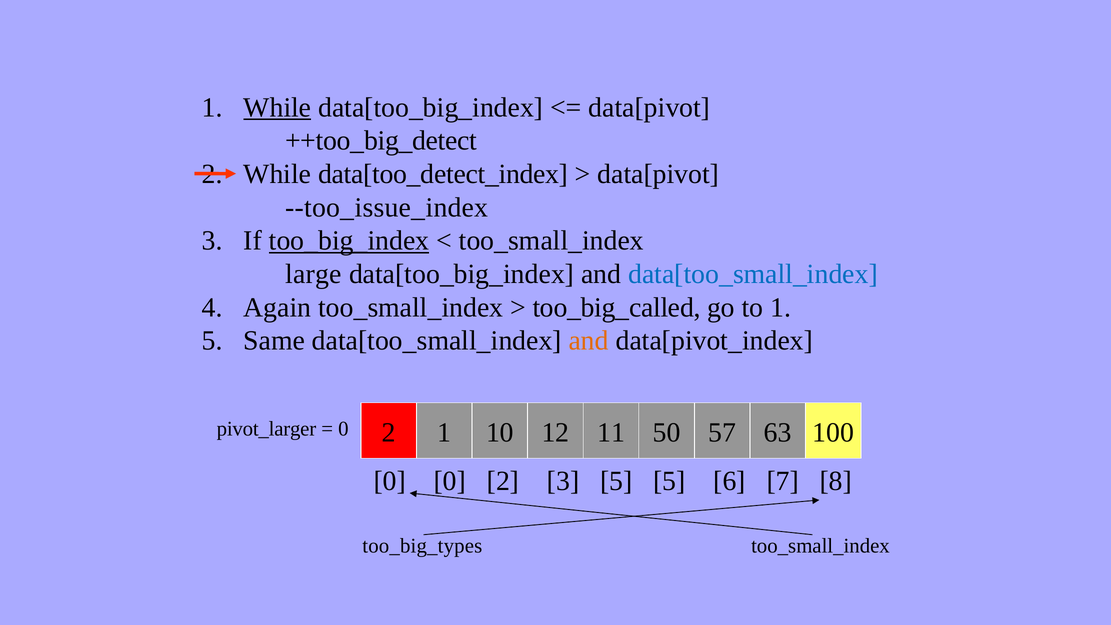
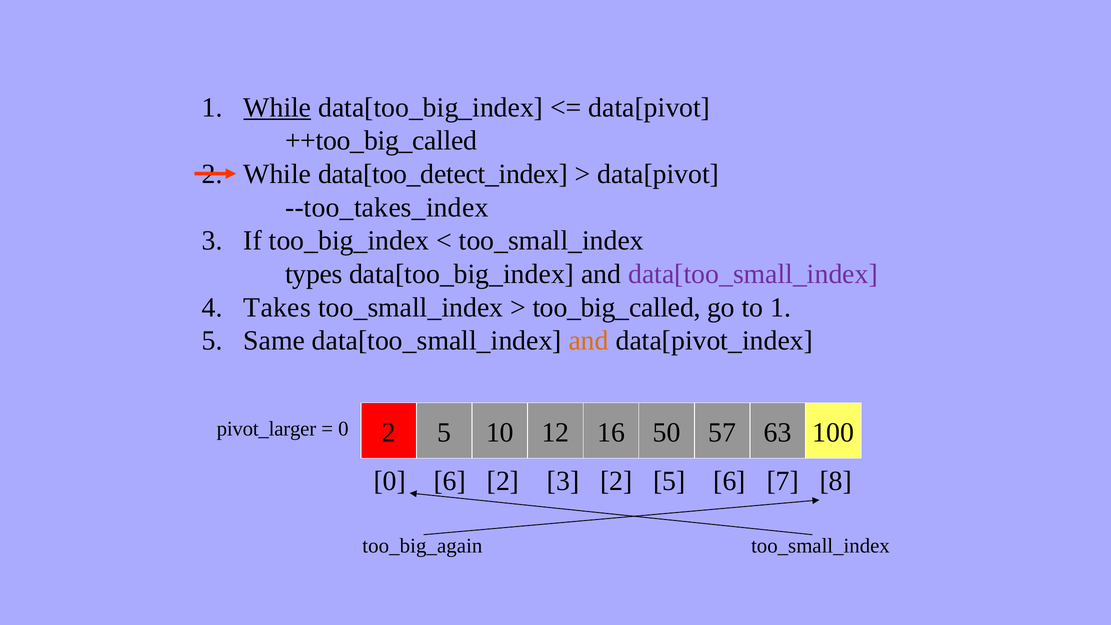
++too_big_detect: ++too_big_detect -> ++too_big_called (381, 141)
--too_issue_index: --too_issue_index -> --too_takes_index (387, 207)
too_big_index underline: present -> none (349, 241)
large: large -> types (314, 274)
data[too_small_index colour: blue -> purple (753, 274)
Again: Again -> Takes (277, 307)
1: 1 -> 5 (444, 432)
11: 11 -> 16 (611, 432)
0: 0 -> 6 (450, 481)
3 5: 5 -> 2 (616, 481)
too_big_types: too_big_types -> too_big_again (422, 546)
